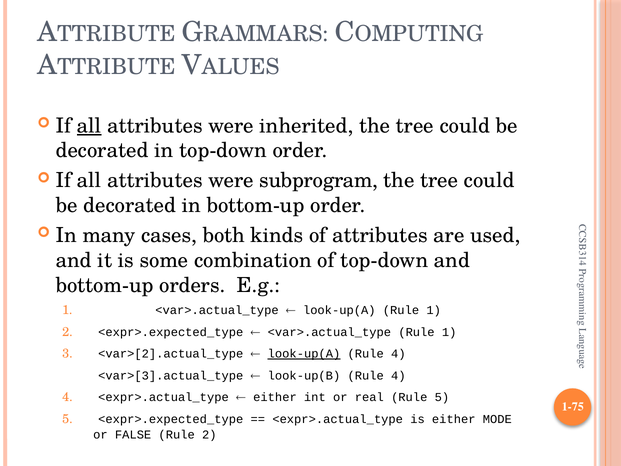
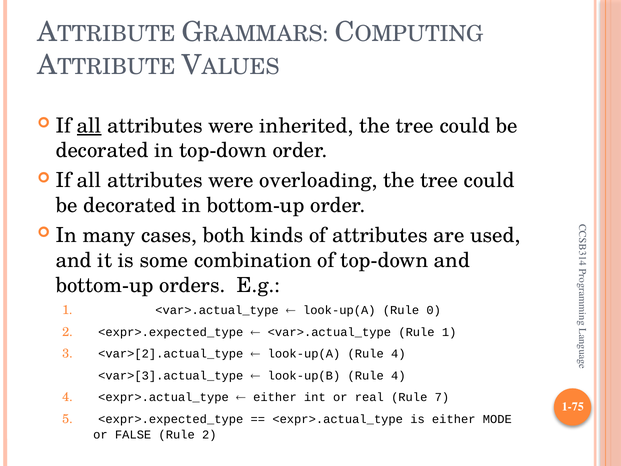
subprogram: subprogram -> overloading (319, 181)
look-up(A Rule 1: 1 -> 0 (434, 310)
look-up(A underline: present -> none (304, 354)
Rule 5: 5 -> 7 (442, 397)
